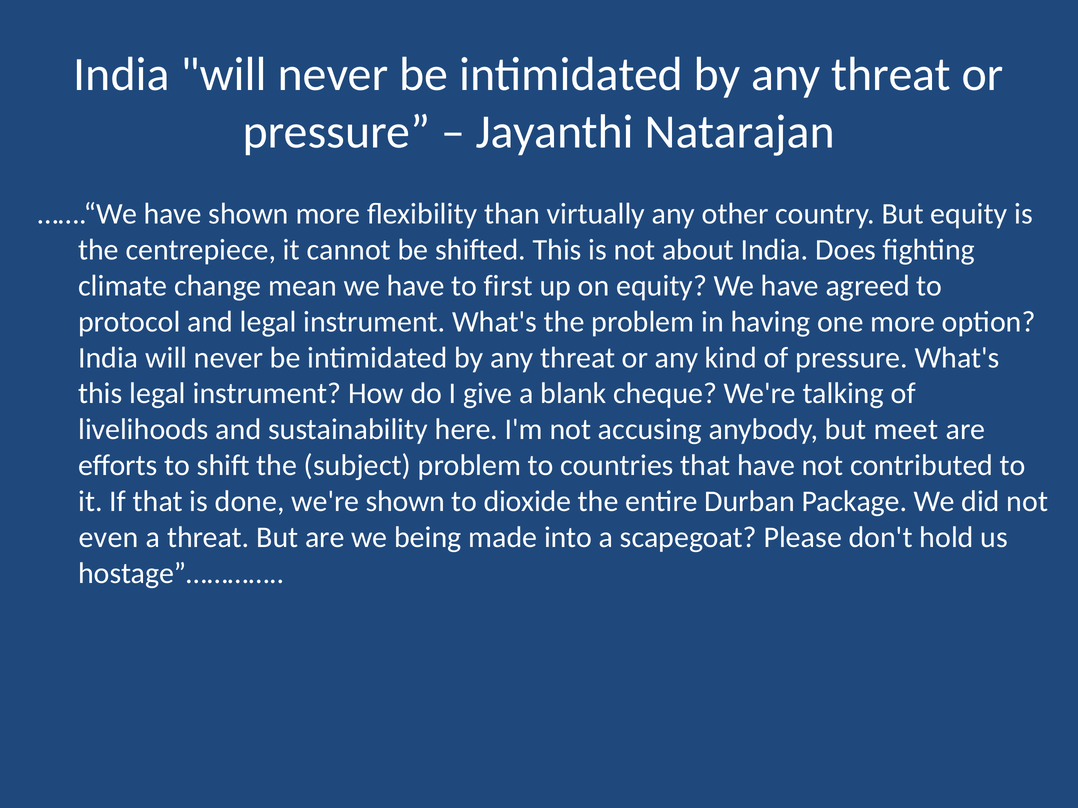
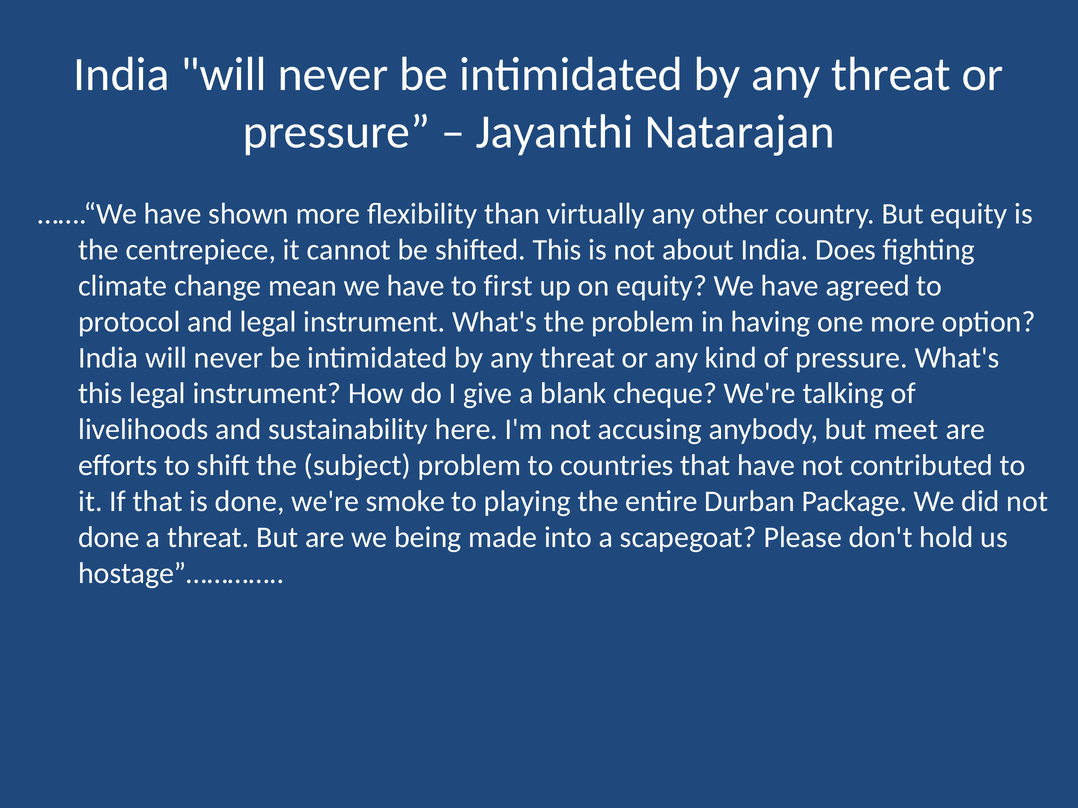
we're shown: shown -> smoke (405, 502)
dioxide: dioxide -> playing (527, 502)
even: even -> done (109, 538)
